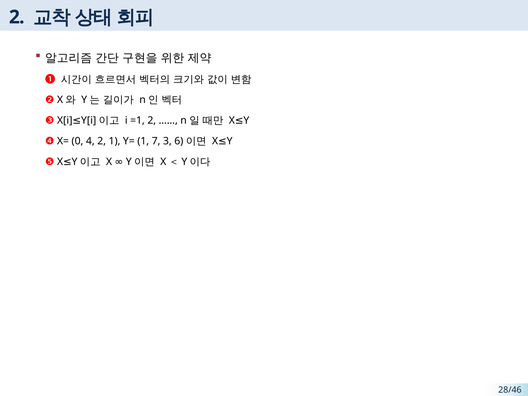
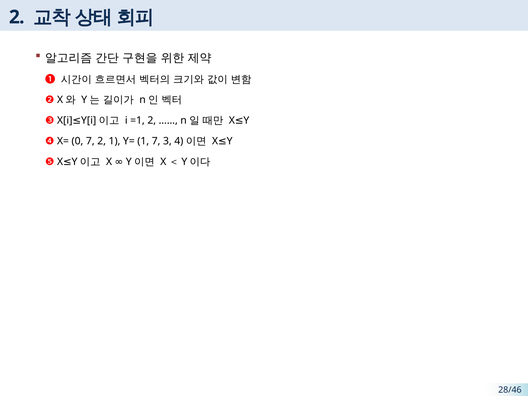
0 4: 4 -> 7 (90, 141)
6: 6 -> 4 (179, 141)
